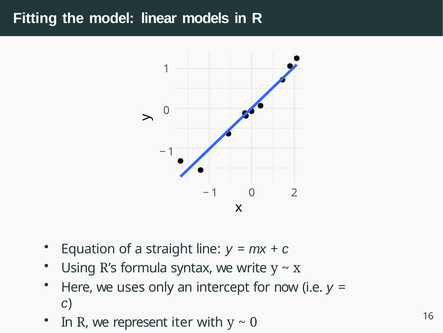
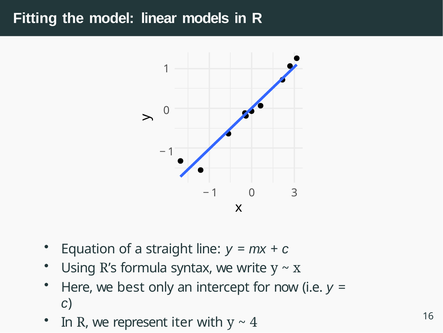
2: 2 -> 3 (294, 193)
uses: uses -> best (131, 287)
0: 0 -> 4 (254, 322)
